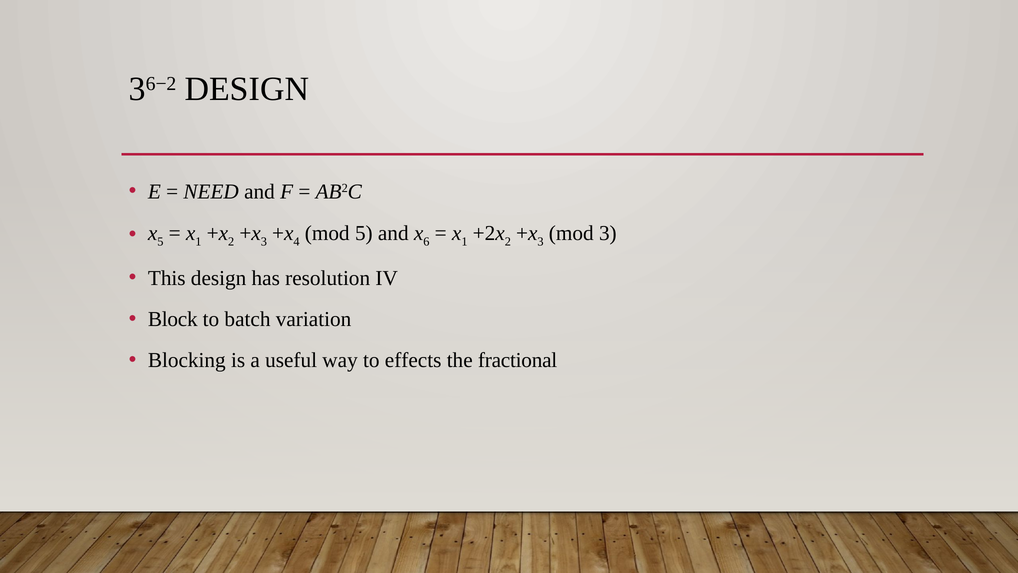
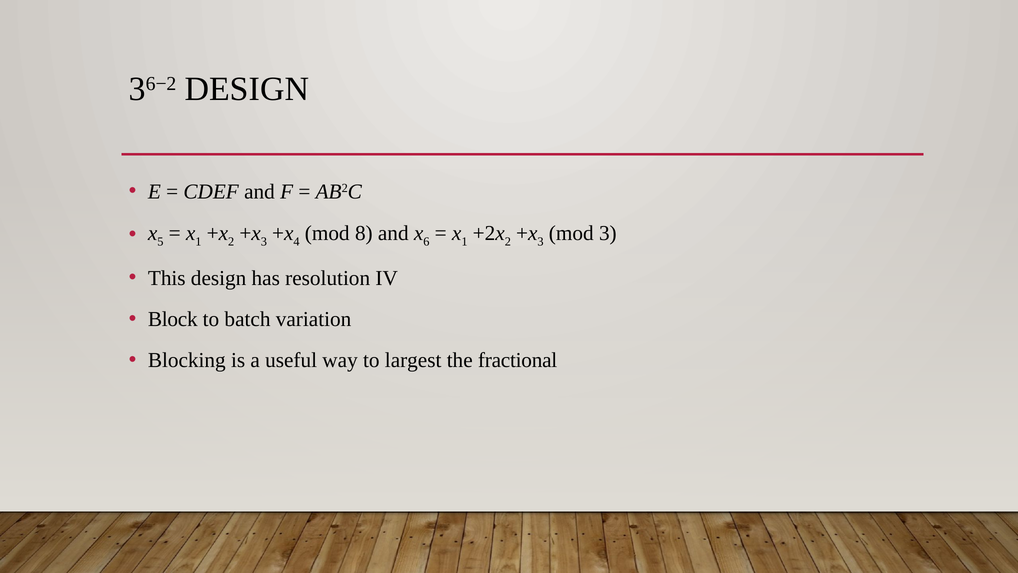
NEED: NEED -> CDEF (211, 191)
mod 5: 5 -> 8 (364, 233)
effects: effects -> largest (413, 360)
